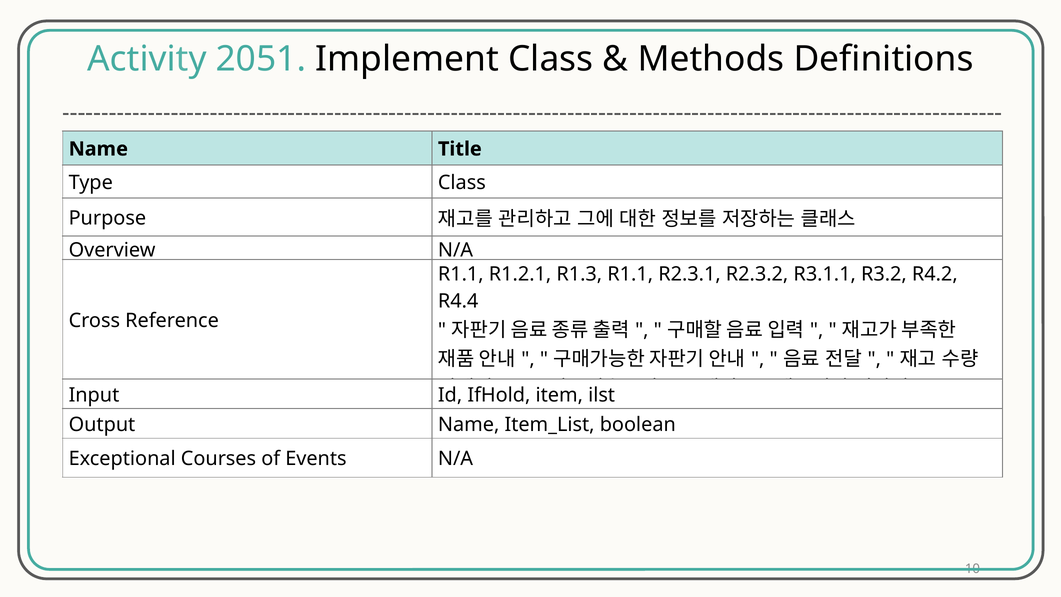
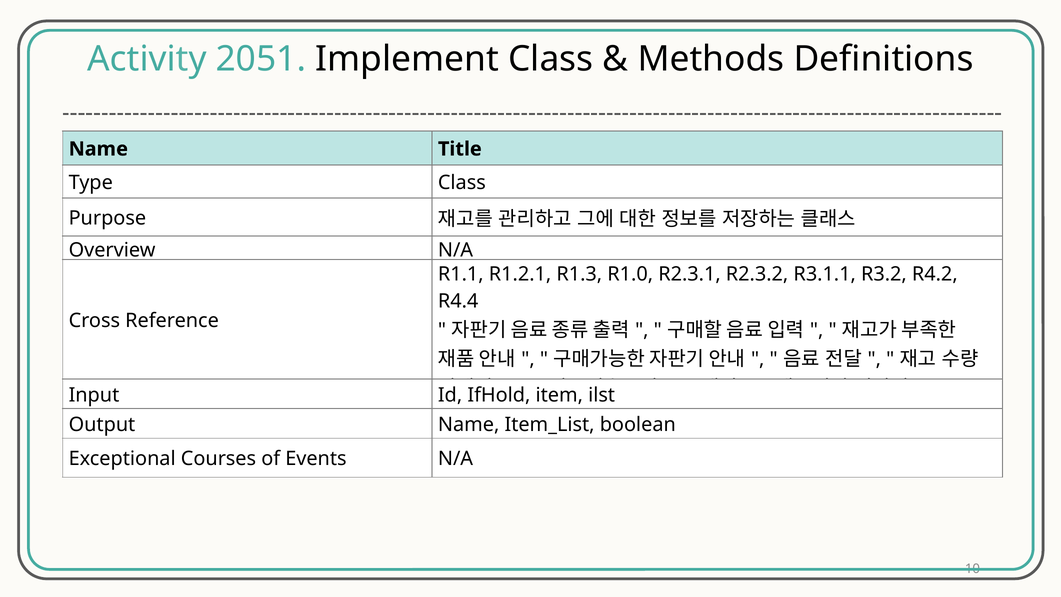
R1.3 R1.1: R1.1 -> R1.0 (630, 274)
